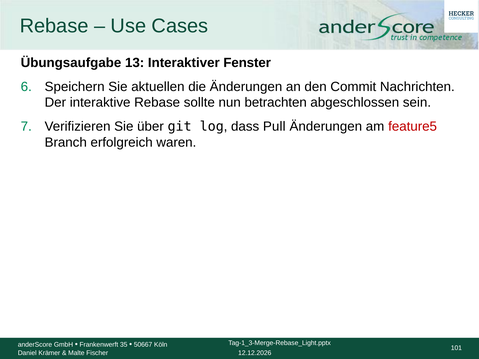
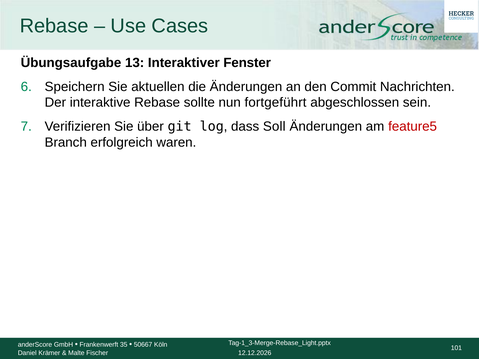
betrachten: betrachten -> fortgeführt (276, 103)
Pull: Pull -> Soll (274, 127)
